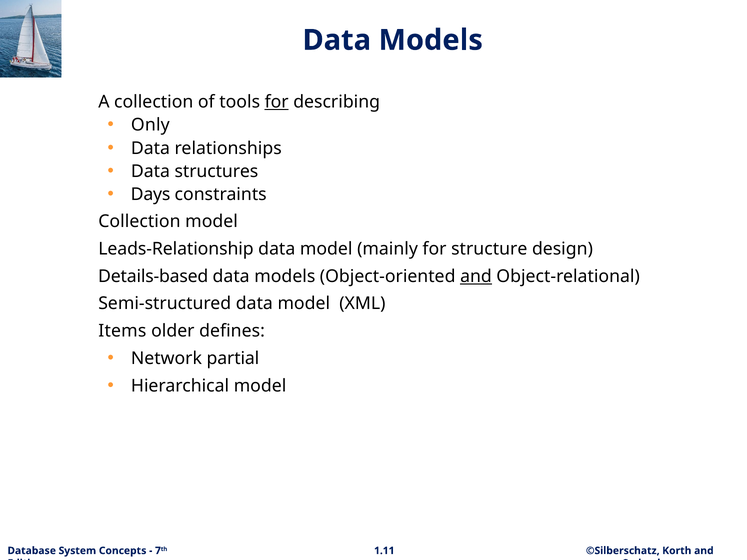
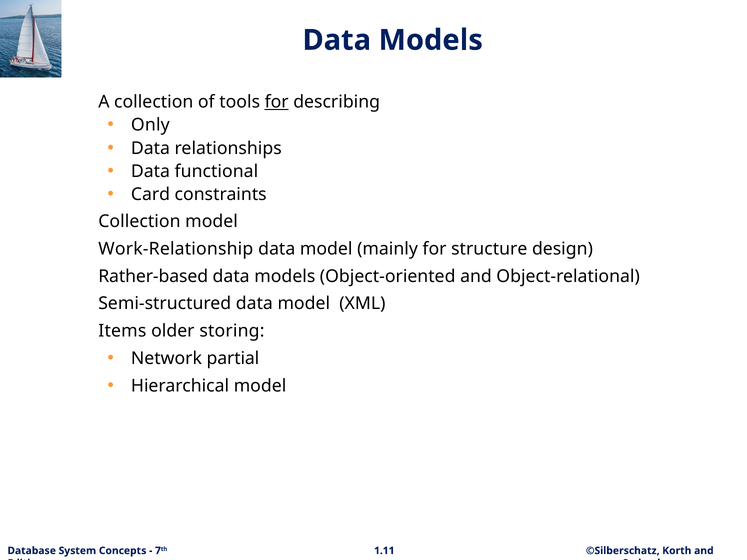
structures: structures -> functional (216, 171)
Days: Days -> Card (150, 195)
Leads-Relationship: Leads-Relationship -> Work-Relationship (176, 249)
Details-based: Details-based -> Rather-based (153, 276)
and underline: present -> none (476, 276)
defines: defines -> storing (232, 331)
